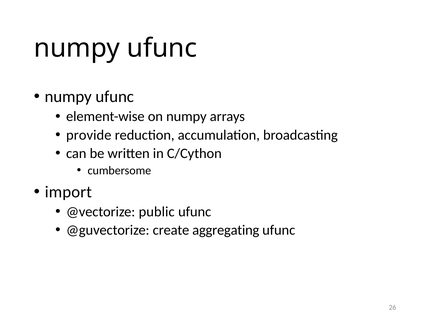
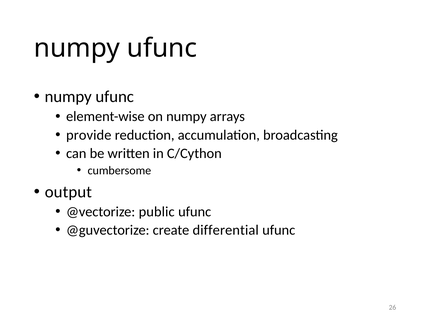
import: import -> output (68, 192)
aggregating: aggregating -> differential (226, 230)
